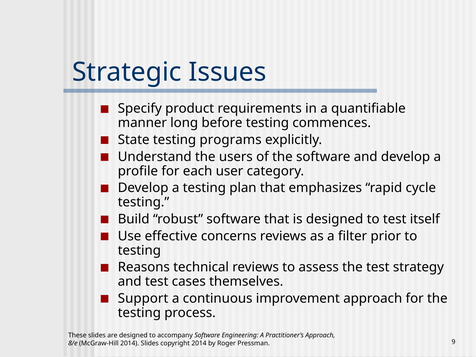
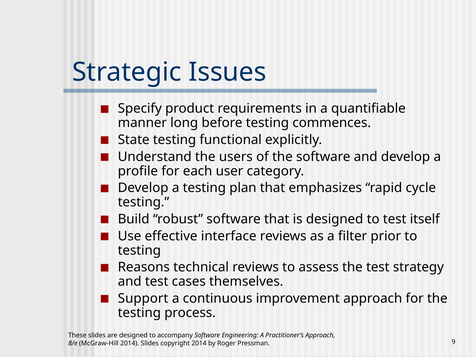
programs: programs -> functional (231, 140)
concerns: concerns -> interface (229, 236)
